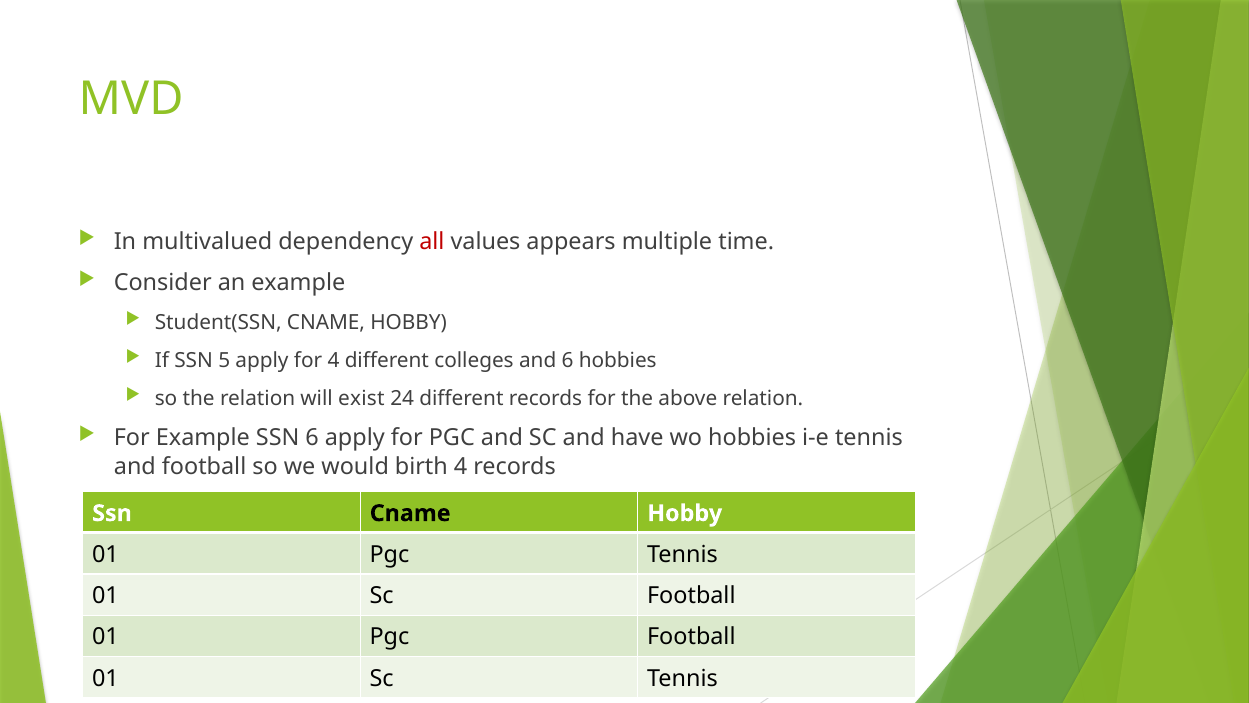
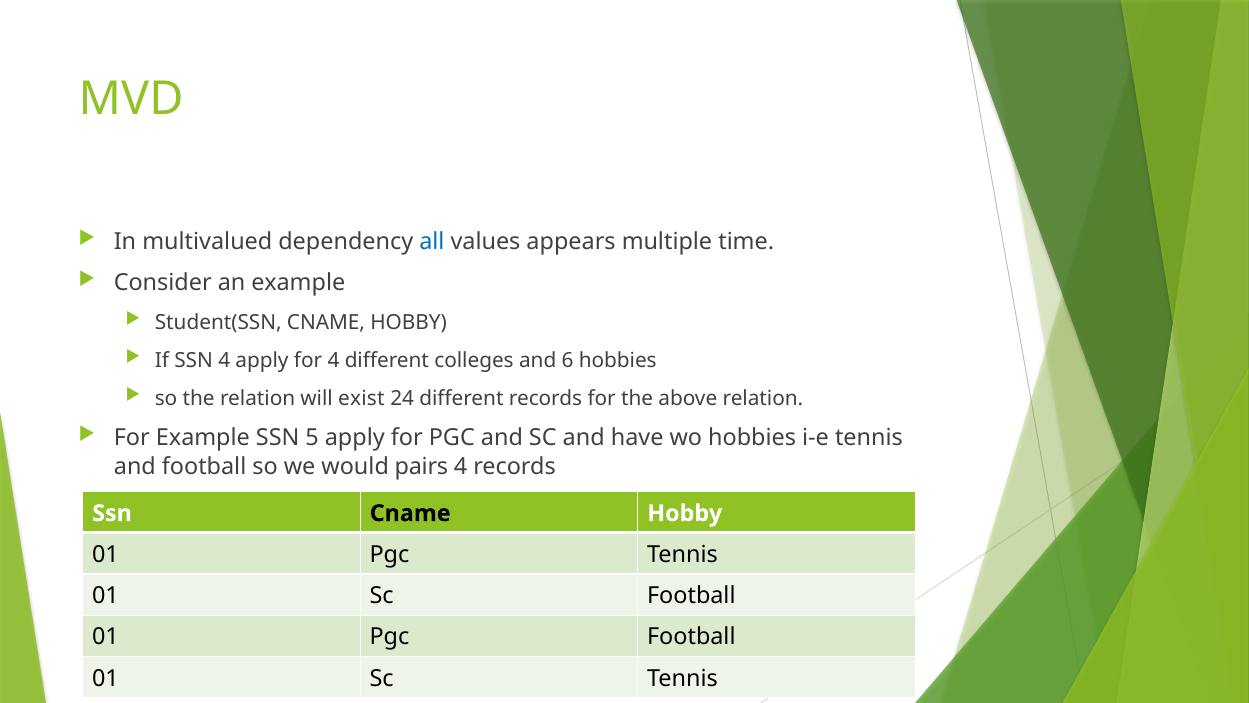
all colour: red -> blue (432, 242)
SSN 5: 5 -> 4 (224, 360)
SSN 6: 6 -> 5 (312, 438)
birth: birth -> pairs (421, 466)
